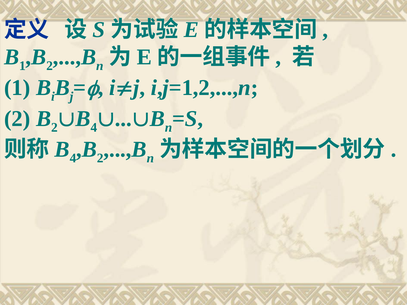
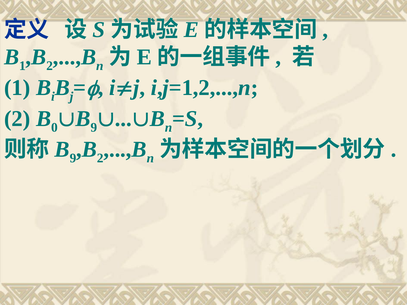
2: 2 -> 0 (54, 127)
4: 4 -> 9 (94, 127)
4: 4 -> 9 (73, 158)
